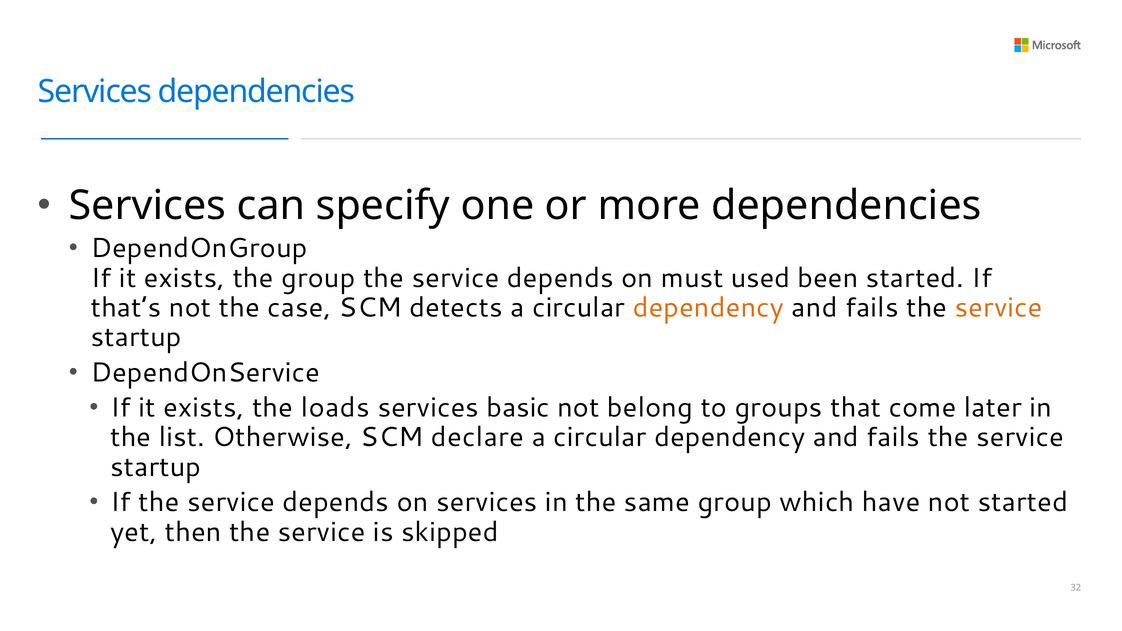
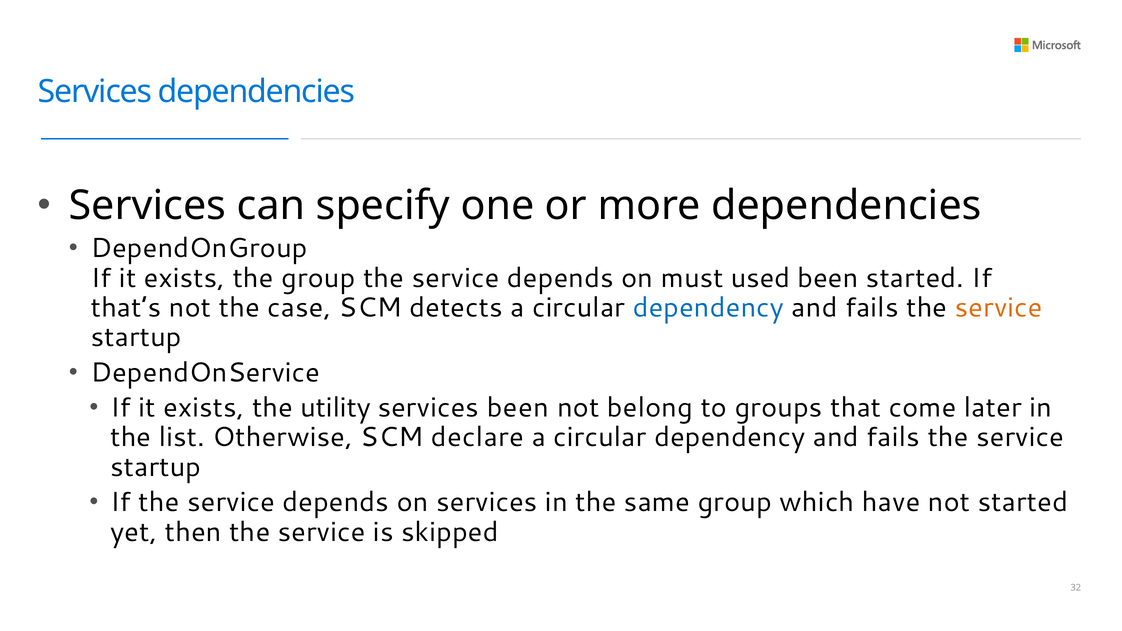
dependency colour: orange -> blue (708, 308)
loads: loads -> utility (336, 408)
services basic: basic -> been (518, 408)
